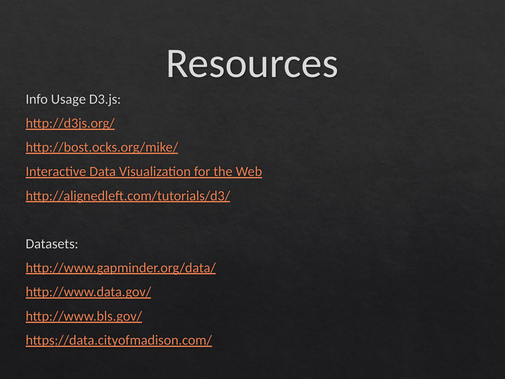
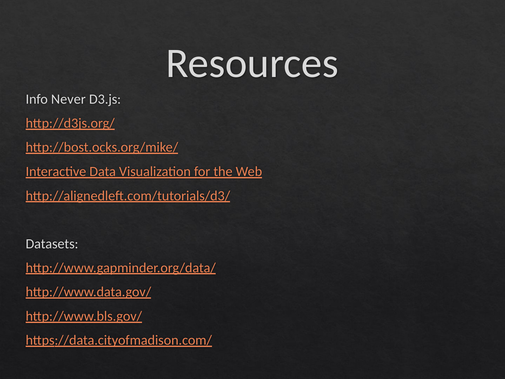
Usage: Usage -> Never (68, 99)
